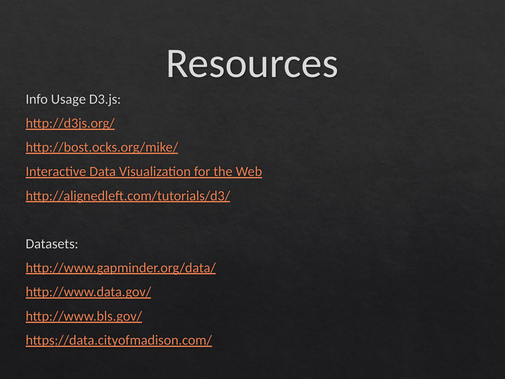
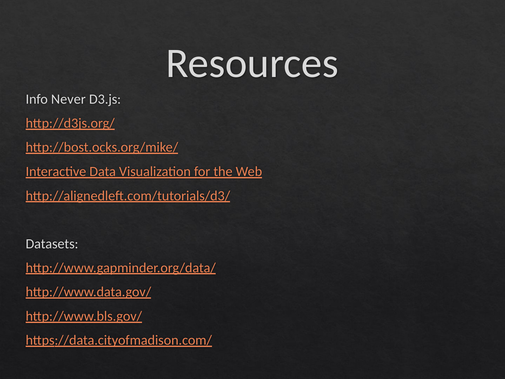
Usage: Usage -> Never (68, 99)
